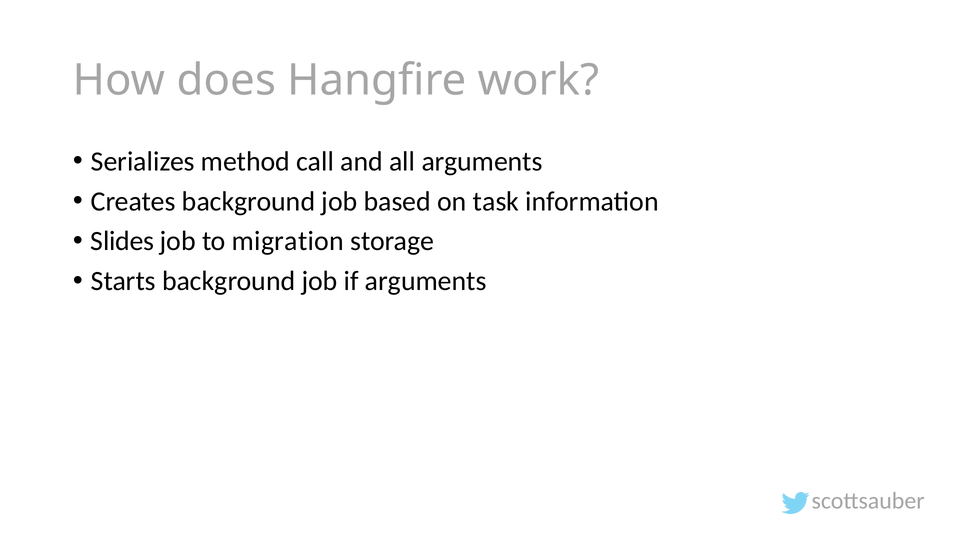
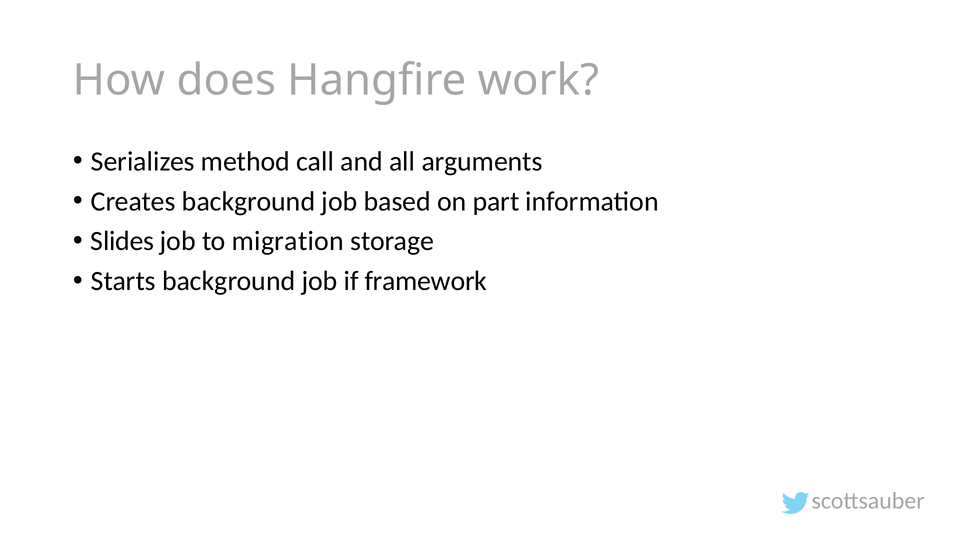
task: task -> part (496, 202)
if arguments: arguments -> framework (426, 282)
